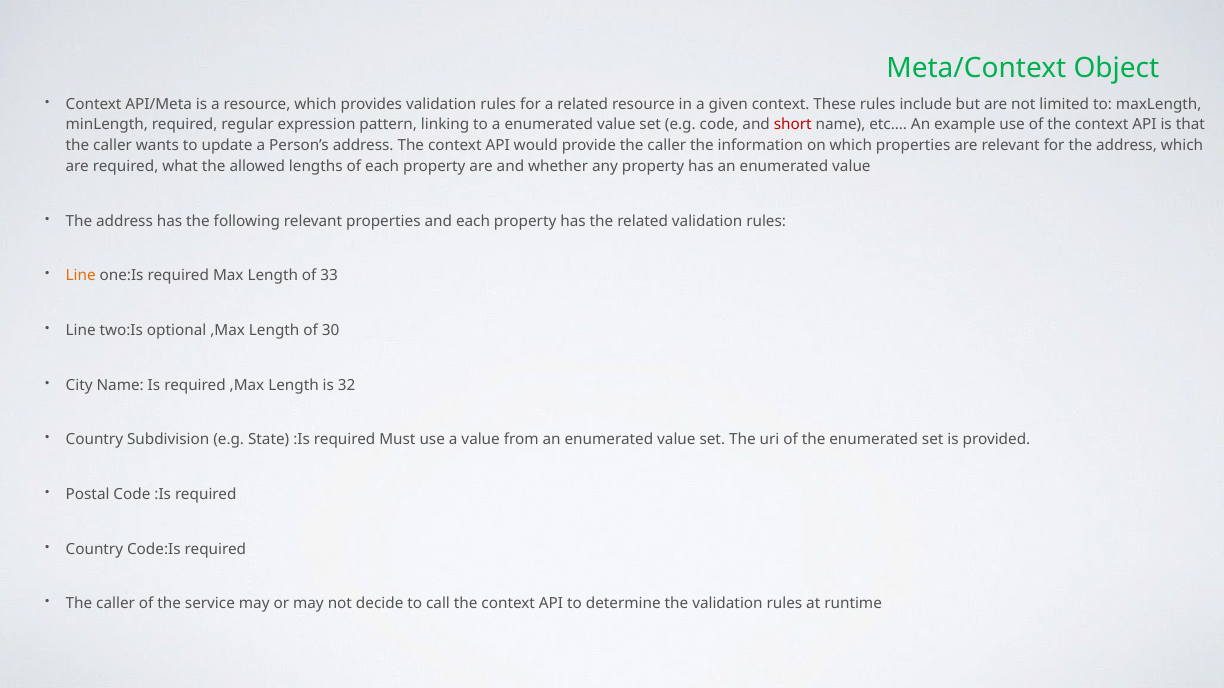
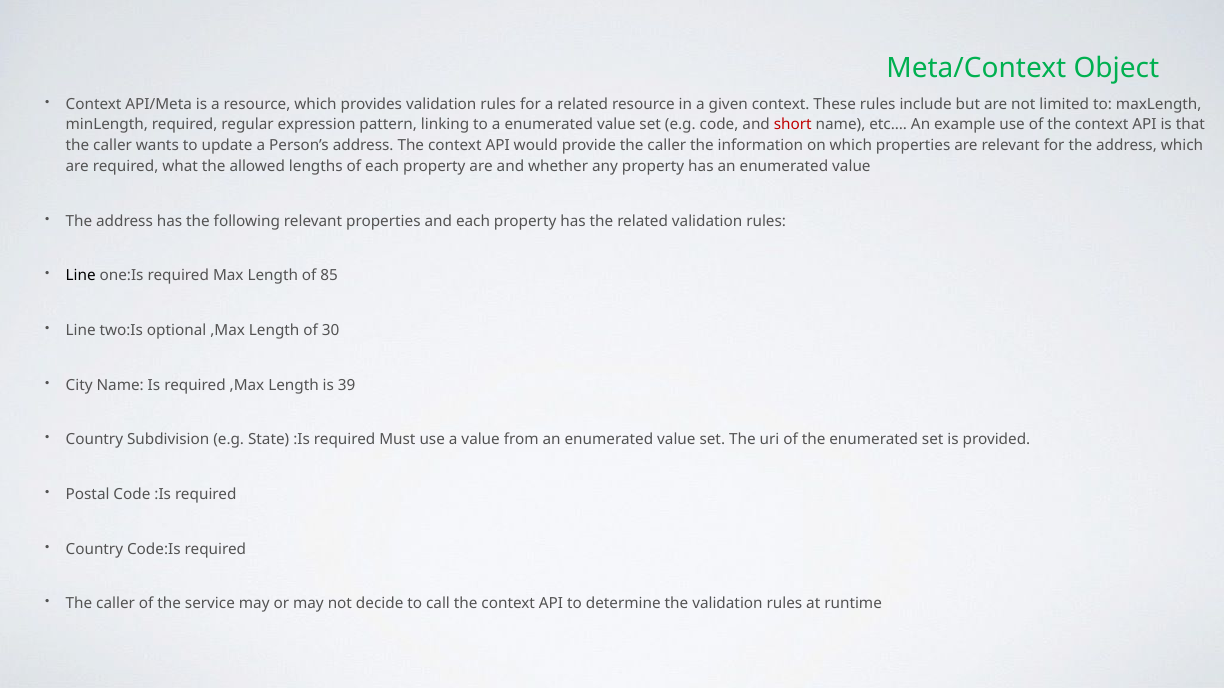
Line colour: orange -> black (81, 276)
33: 33 -> 85 (329, 276)
32: 32 -> 39 (347, 385)
